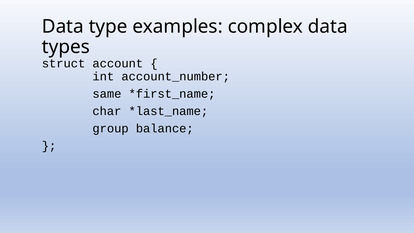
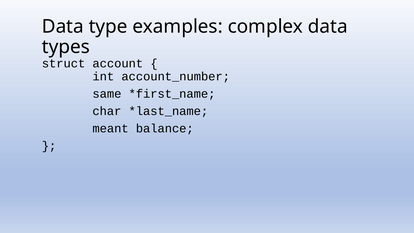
group: group -> meant (111, 128)
